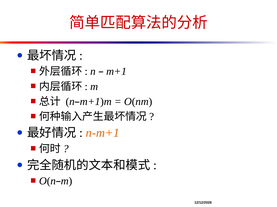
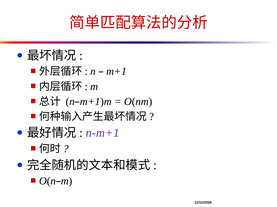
n-m+1 colour: orange -> purple (103, 133)
